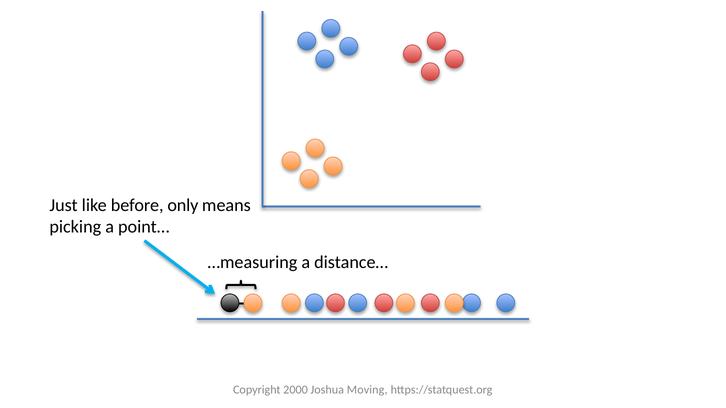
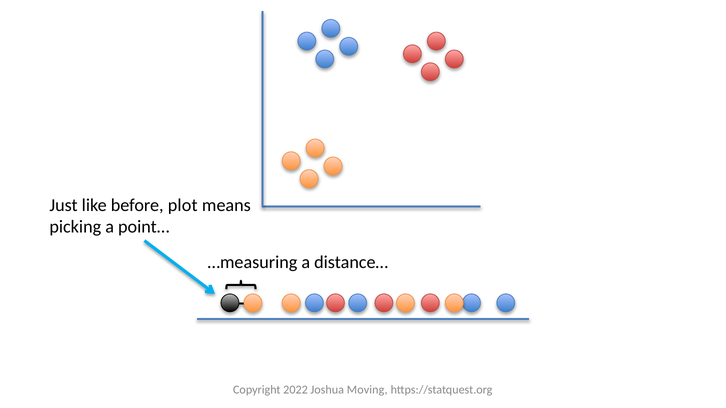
only: only -> plot (183, 205)
2000: 2000 -> 2022 (296, 390)
